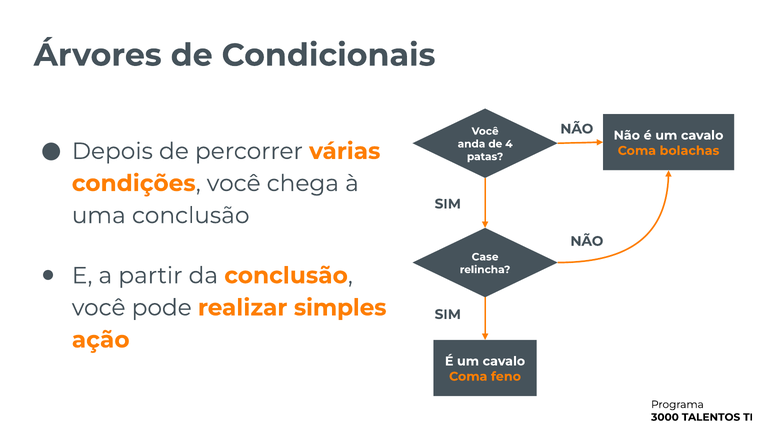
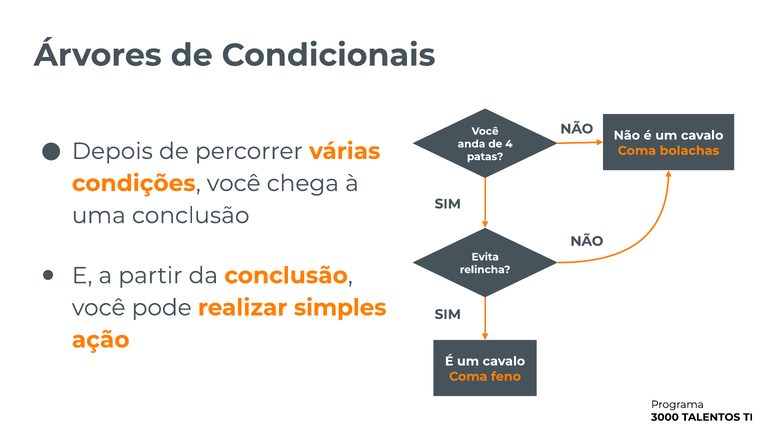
Case: Case -> Evita (485, 257)
